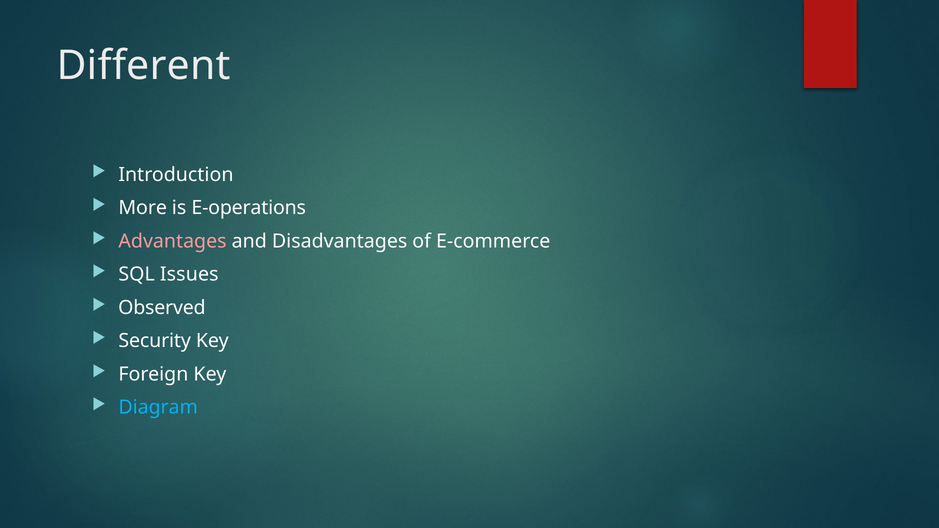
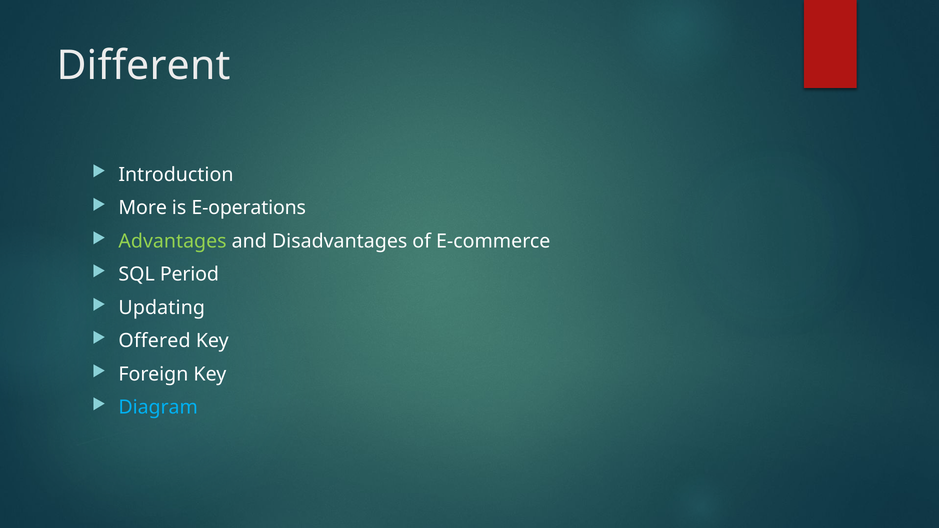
Advantages colour: pink -> light green (173, 241)
Issues: Issues -> Period (189, 275)
Observed: Observed -> Updating (162, 308)
Security: Security -> Offered (154, 341)
